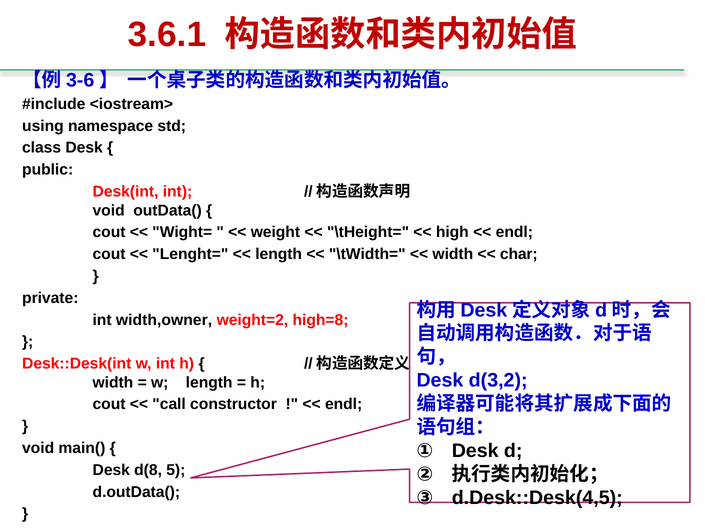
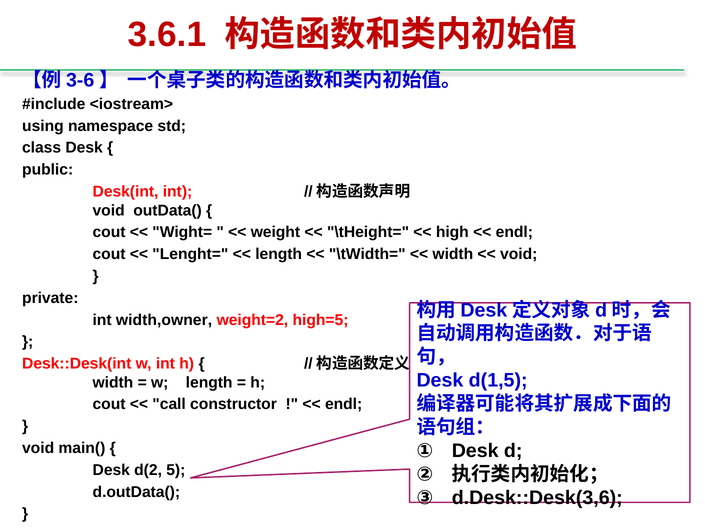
char: char -> void (519, 255)
high=8: high=8 -> high=5 (321, 320)
d(3,2: d(3,2 -> d(1,5 (498, 381)
d(8: d(8 -> d(2 (148, 471)
d.Desk::Desk(4,5: d.Desk::Desk(4,5 -> d.Desk::Desk(3,6 (537, 499)
